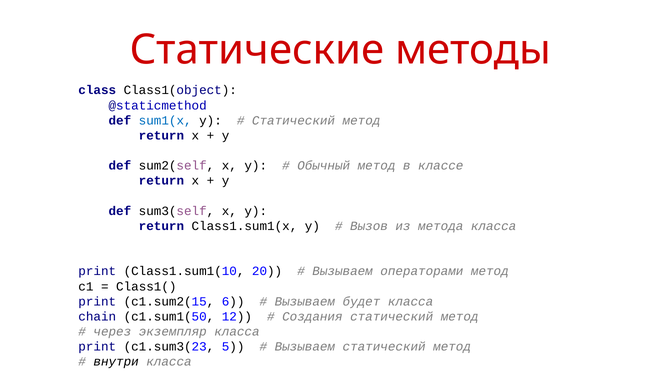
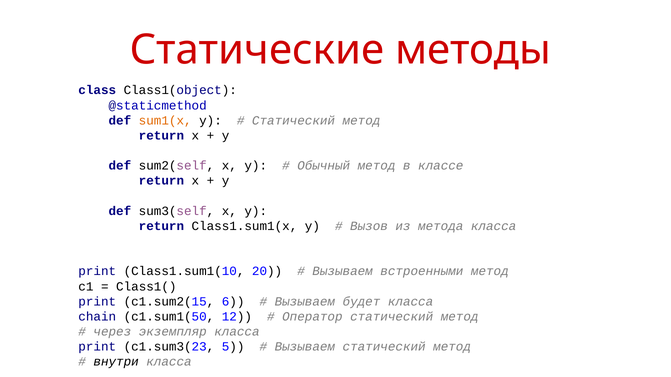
sum1(x colour: blue -> orange (165, 121)
операторами: операторами -> встроенными (422, 272)
Создания: Создания -> Оператор (312, 317)
